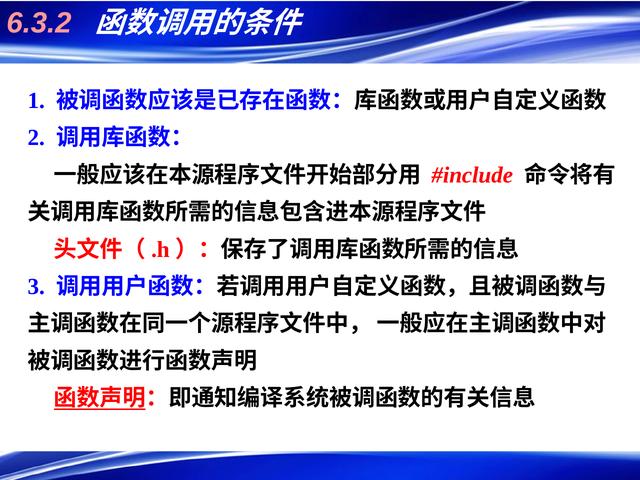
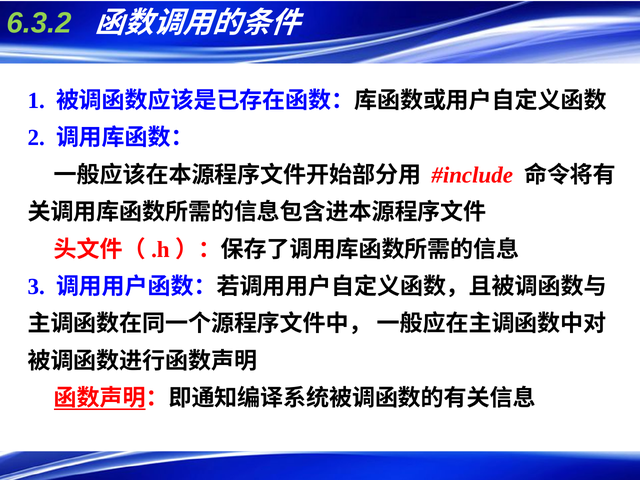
6.3.2 colour: pink -> light green (39, 23)
